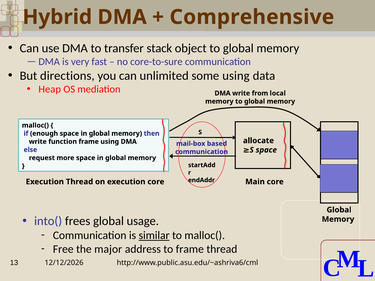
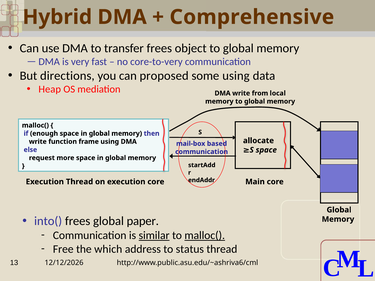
transfer stack: stack -> frees (159, 48)
core-to-sure: core-to-sure -> core-to-very (156, 62)
unlimited: unlimited -> proposed (164, 76)
usage: usage -> paper (143, 221)
malloc( underline: none -> present (205, 236)
major: major -> which (108, 249)
to frame: frame -> status (190, 249)
